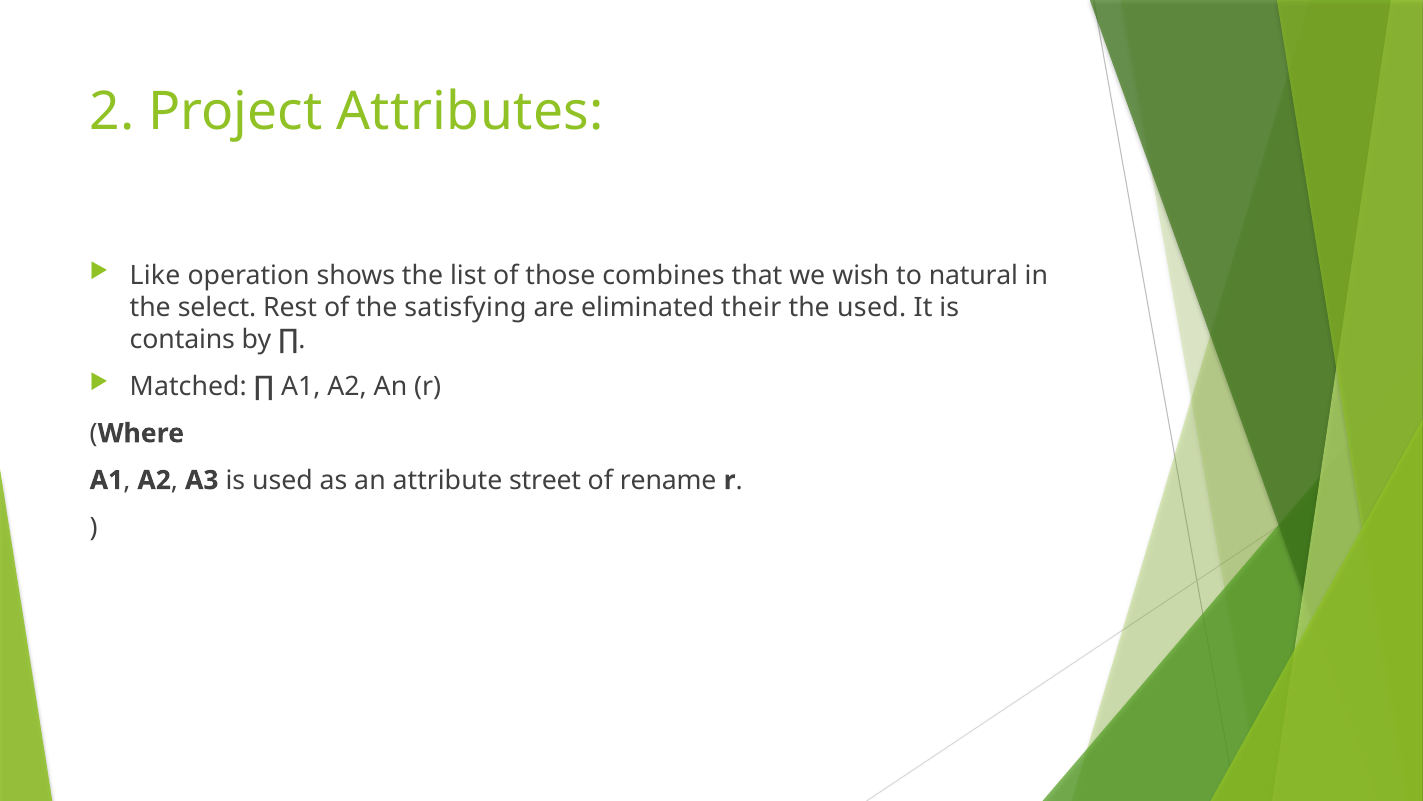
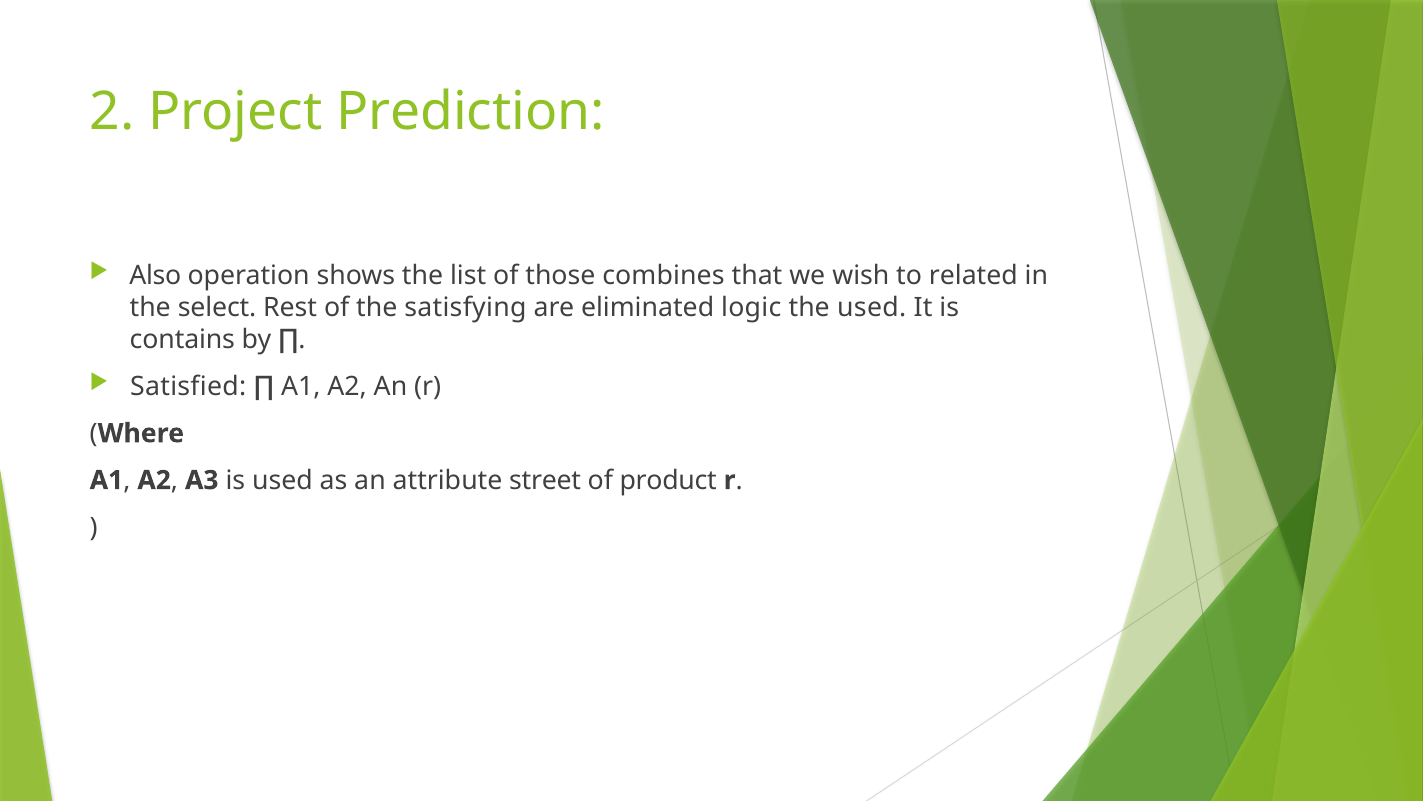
Attributes: Attributes -> Prediction (470, 112)
Like: Like -> Also (155, 275)
natural: natural -> related (973, 275)
their: their -> logic (751, 307)
Matched: Matched -> Satisfied (188, 386)
rename: rename -> product (668, 480)
